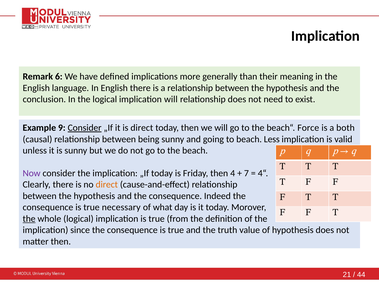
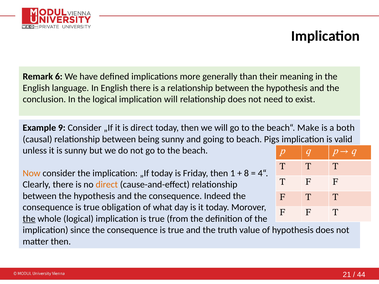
Consider underline: present -> none (85, 128)
Force: Force -> Make (308, 128)
Less: Less -> Pigs (272, 139)
Now colour: purple -> orange (32, 173)
4: 4 -> 1 (233, 173)
7: 7 -> 8 (246, 173)
necessary: necessary -> obligation (121, 208)
